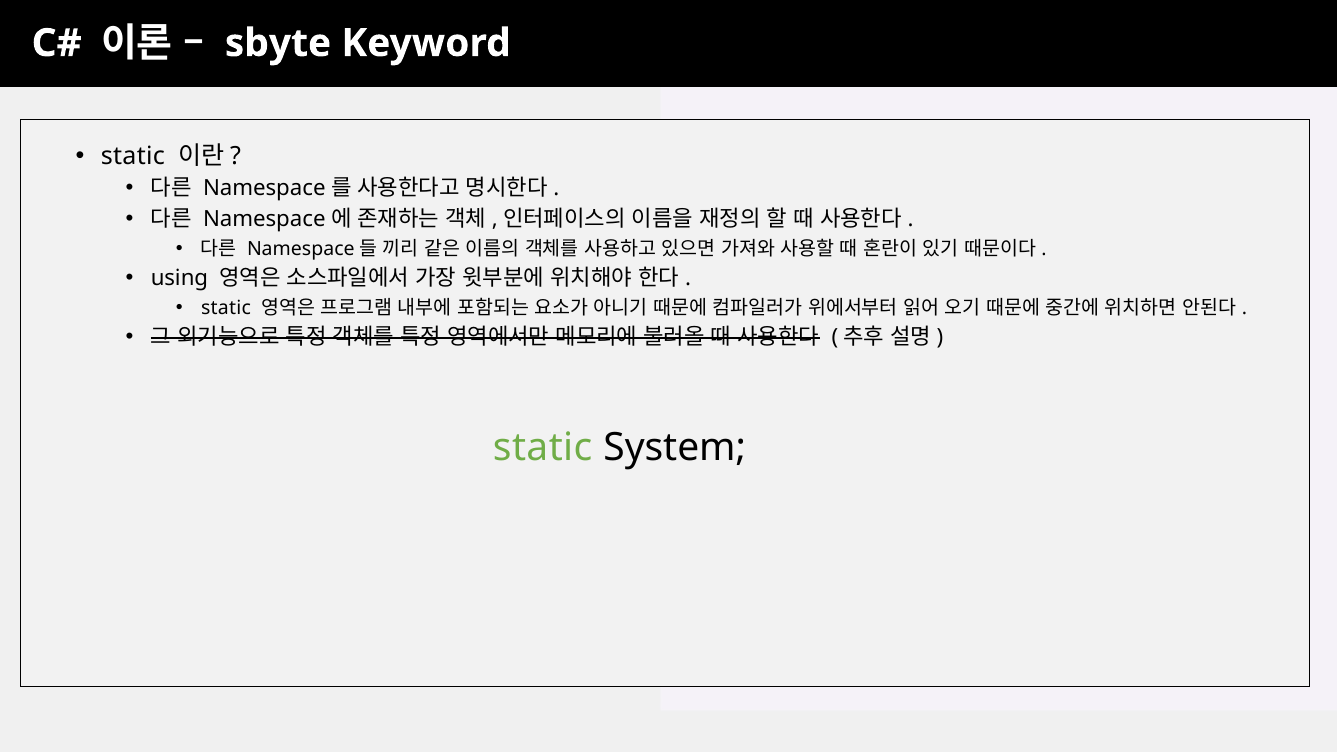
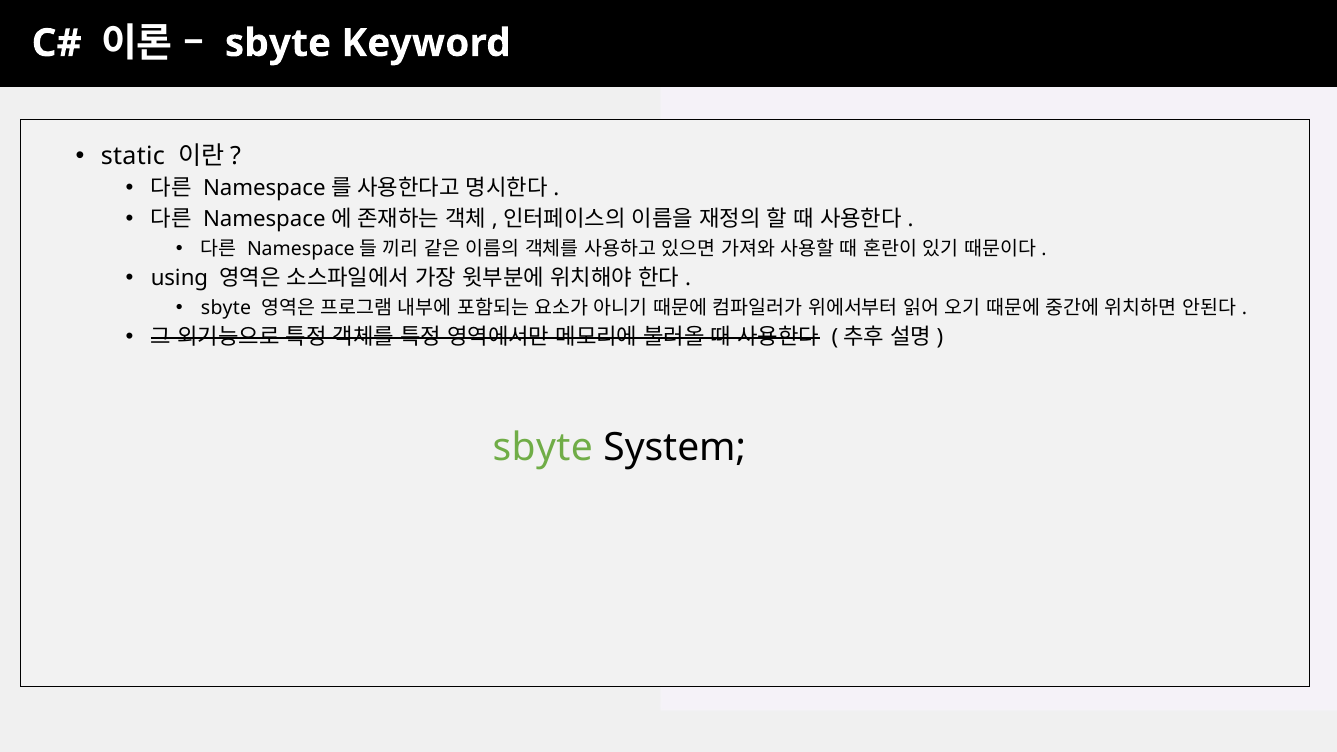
static: static -> sbyte (226, 308)
static: static -> sbyte (543, 447)
